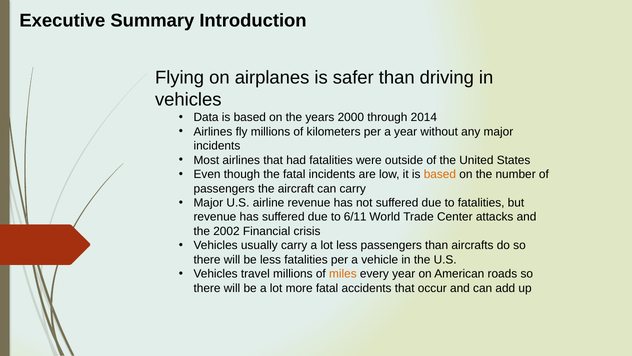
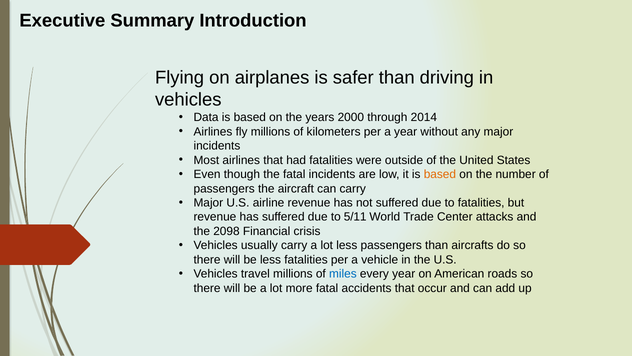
6/11: 6/11 -> 5/11 (355, 217)
2002: 2002 -> 2098 (226, 231)
miles colour: orange -> blue (343, 274)
